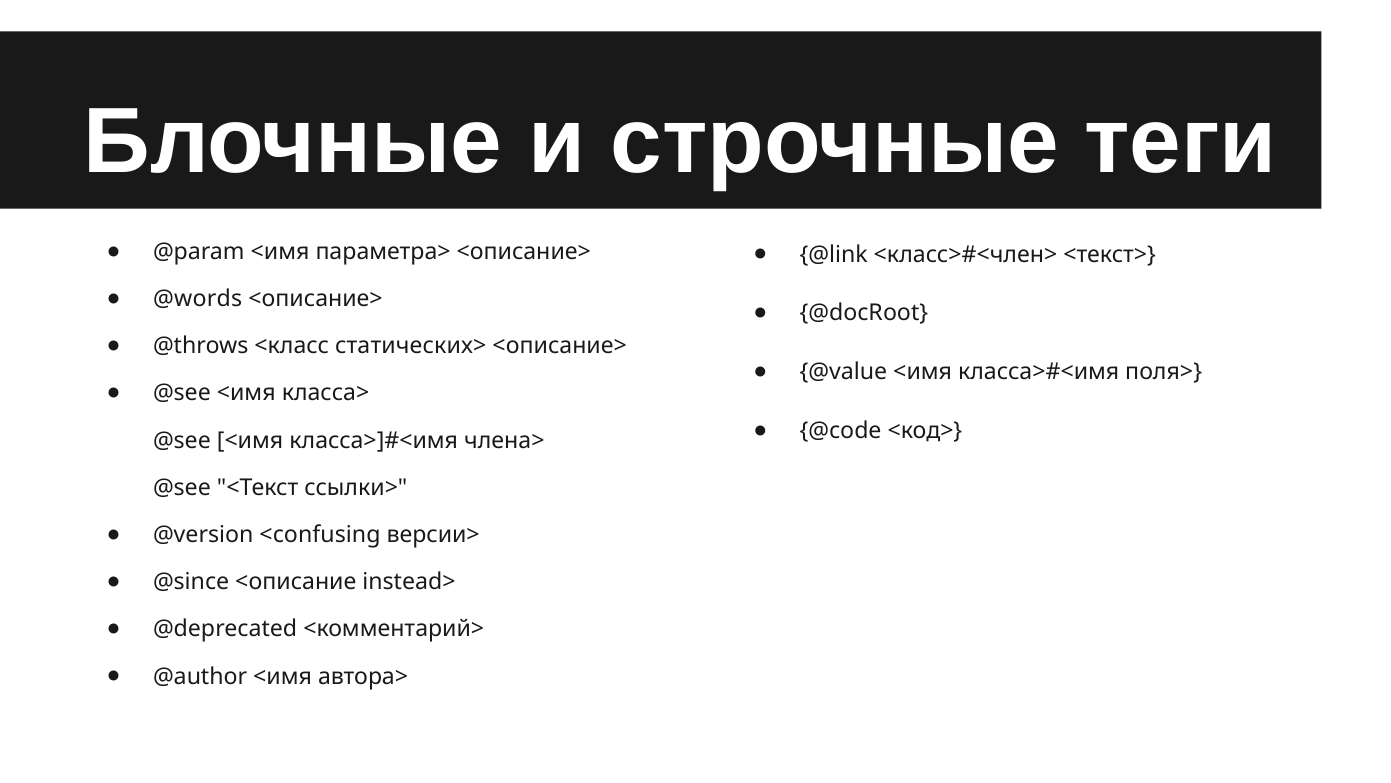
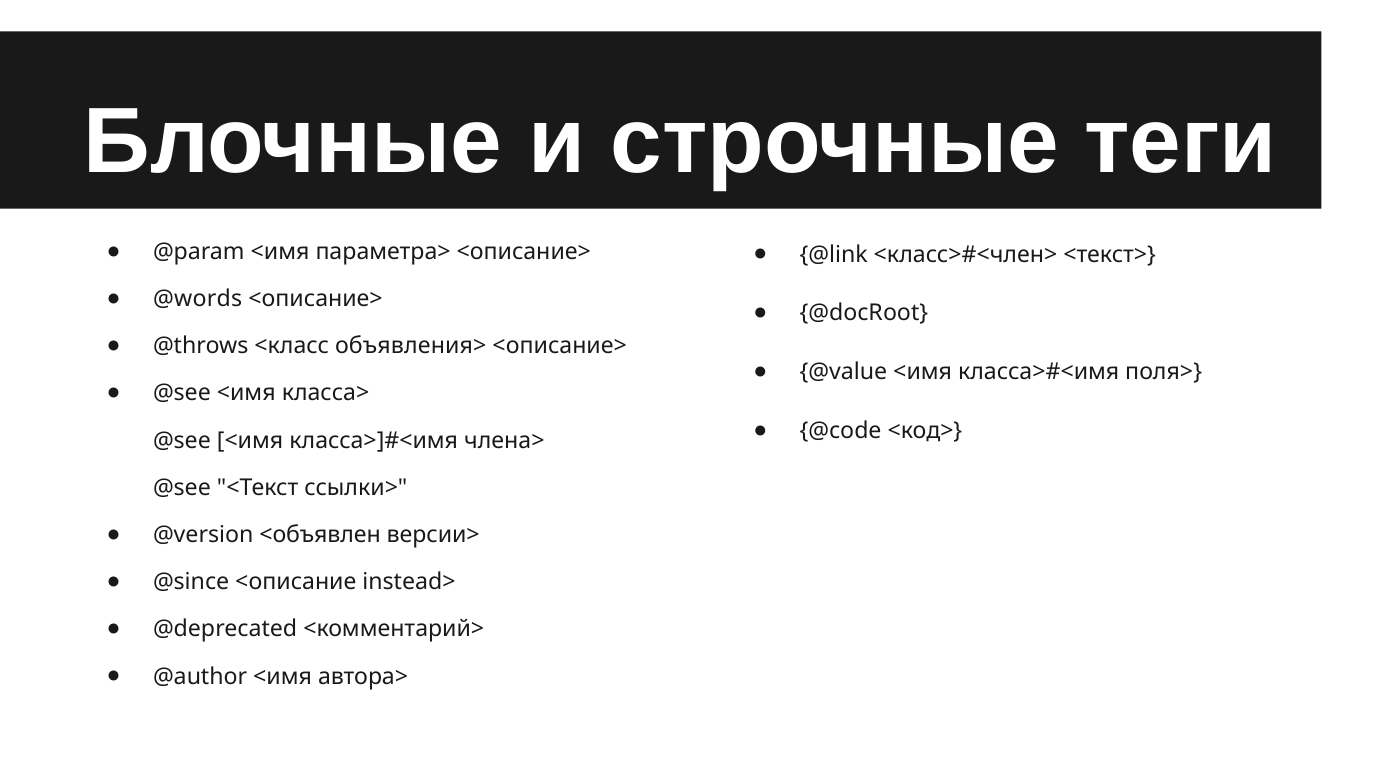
статических>: статических> -> объявления> (411, 346)
<confusing: <confusing -> <объявлен (320, 535)
